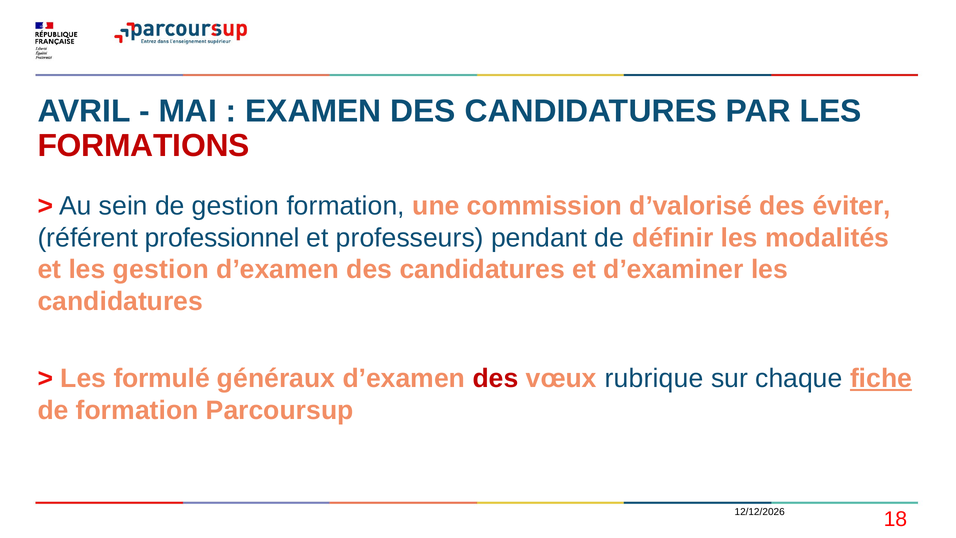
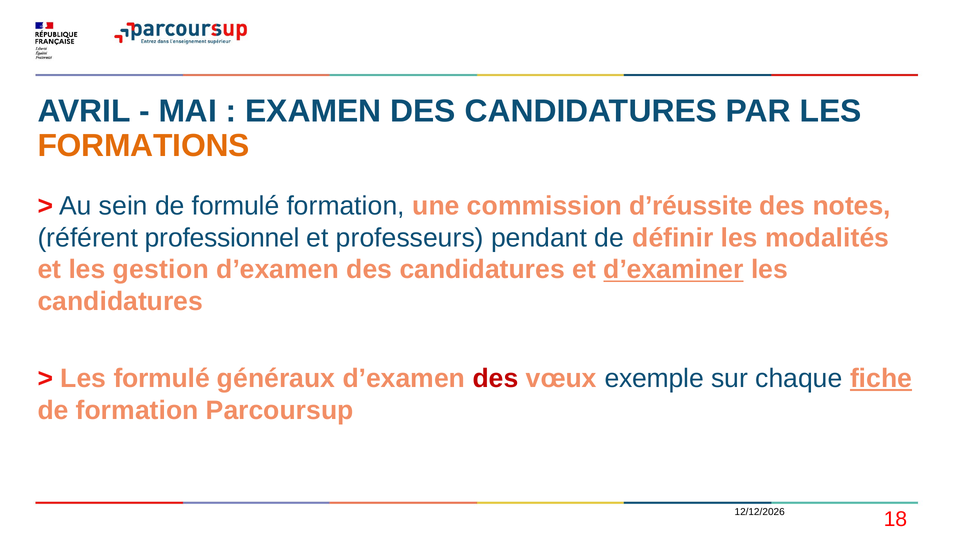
FORMATIONS colour: red -> orange (144, 146)
de gestion: gestion -> formulé (236, 206)
d’valorisé: d’valorisé -> d’réussite (691, 206)
éviter: éviter -> notes (852, 206)
d’examiner underline: none -> present (673, 270)
rubrique: rubrique -> exemple (654, 378)
